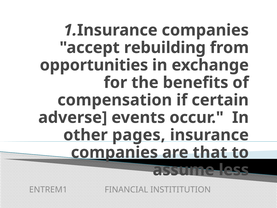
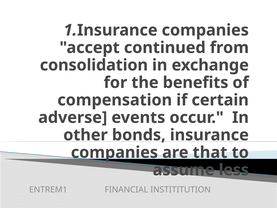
rebuilding: rebuilding -> continued (165, 48)
opportunities: opportunities -> consolidation (94, 65)
pages: pages -> bonds (139, 135)
